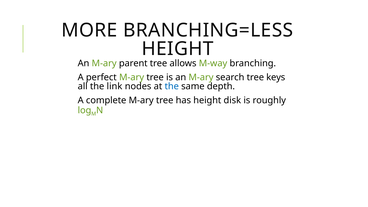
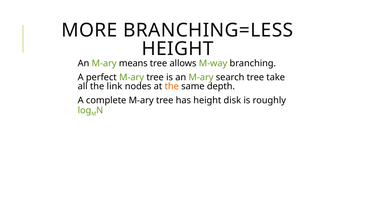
parent: parent -> means (133, 63)
keys: keys -> take (276, 77)
the colour: blue -> orange (172, 86)
